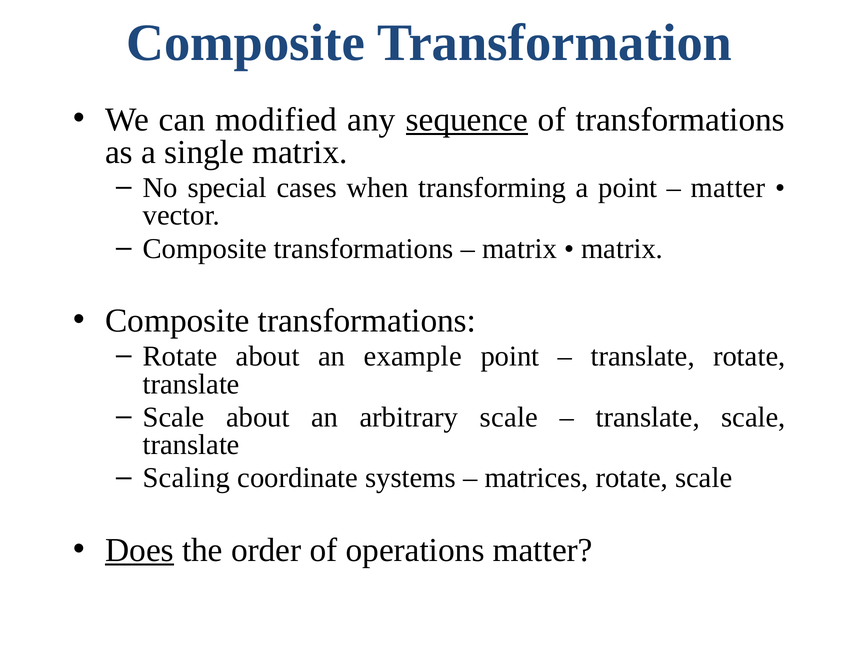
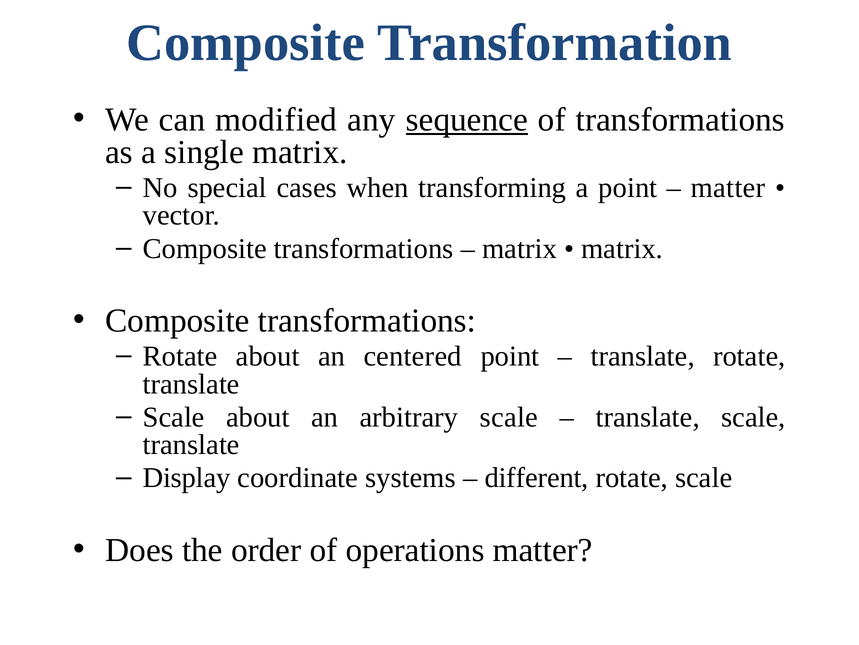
example: example -> centered (413, 356)
Scaling: Scaling -> Display (187, 477)
matrices: matrices -> different (537, 477)
Does underline: present -> none (140, 549)
